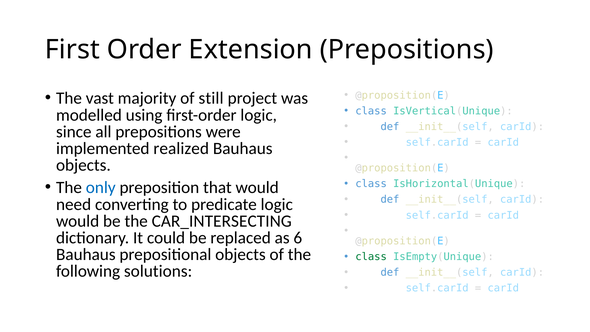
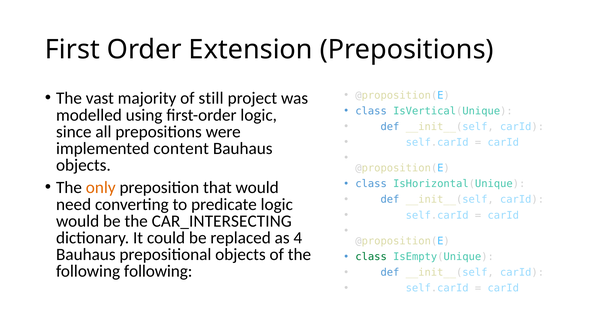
realized: realized -> content (181, 148)
only colour: blue -> orange (101, 188)
6: 6 -> 4 (298, 238)
following solutions: solutions -> following (158, 271)
